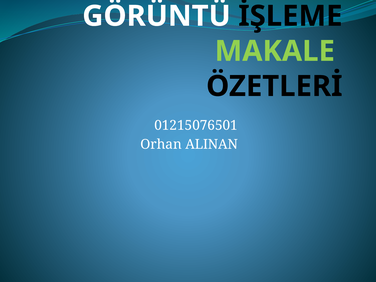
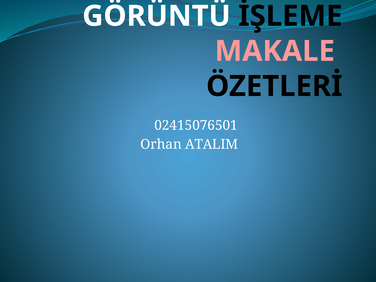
MAKALE colour: light green -> pink (275, 51)
01215076501: 01215076501 -> 02415076501 (196, 126)
ALINAN: ALINAN -> ATALIM (212, 144)
